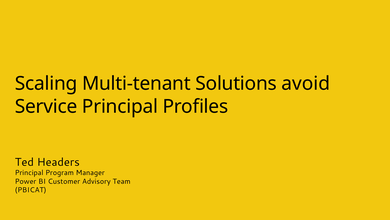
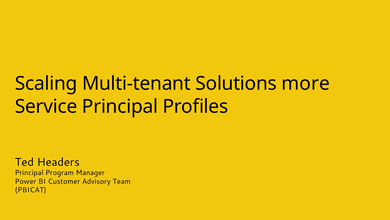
avoid: avoid -> more (306, 83)
